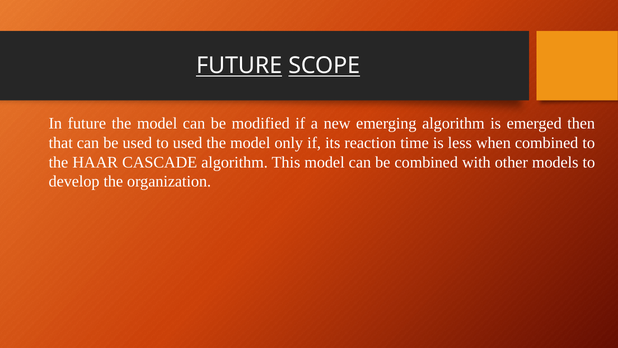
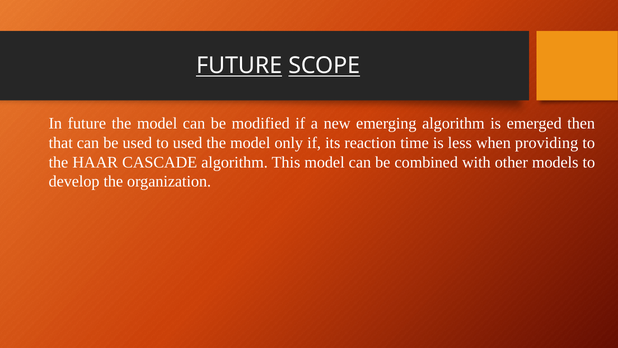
when combined: combined -> providing (547, 143)
